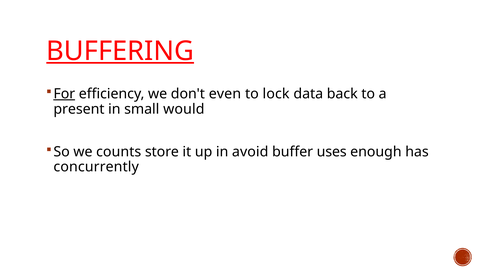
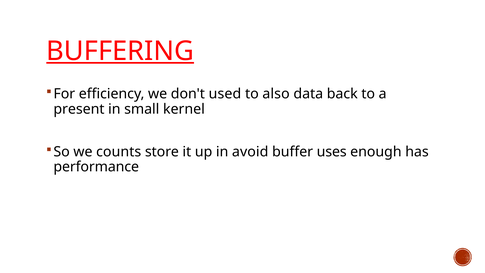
For underline: present -> none (64, 94)
even: even -> used (225, 94)
lock: lock -> also (276, 94)
would: would -> kernel (184, 109)
concurrently: concurrently -> performance (96, 167)
